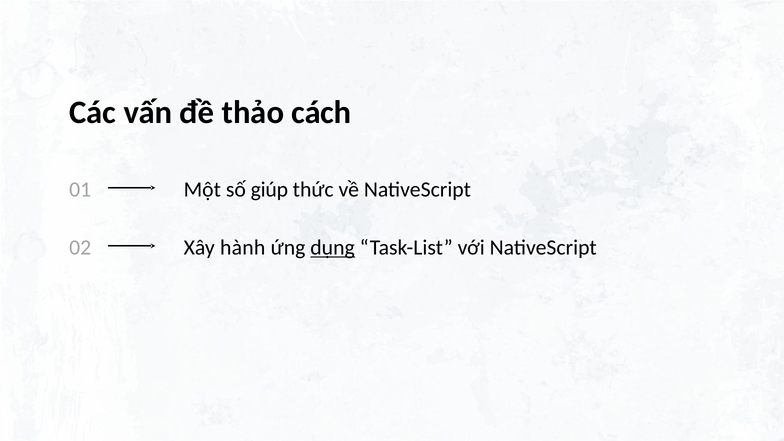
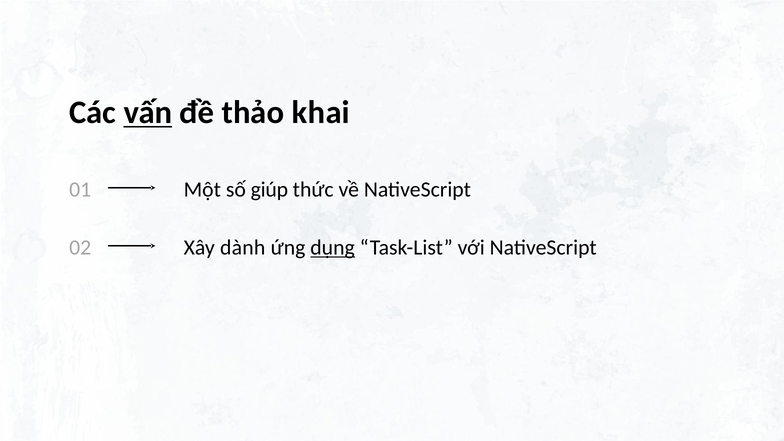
vấn underline: none -> present (148, 113)
cách: cách -> khai (321, 113)
hành: hành -> dành (243, 248)
